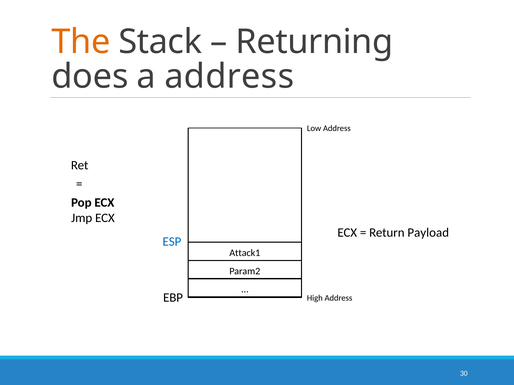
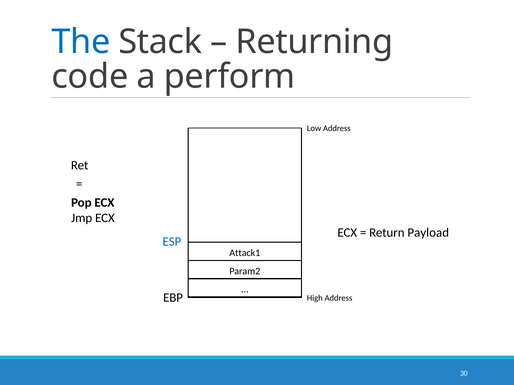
The colour: orange -> blue (81, 42)
does: does -> code (90, 77)
a address: address -> perform (230, 77)
